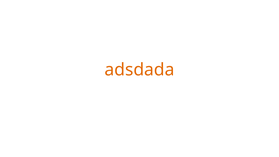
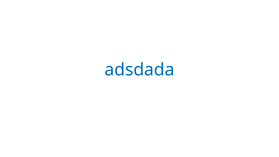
adsdada colour: orange -> blue (139, 70)
